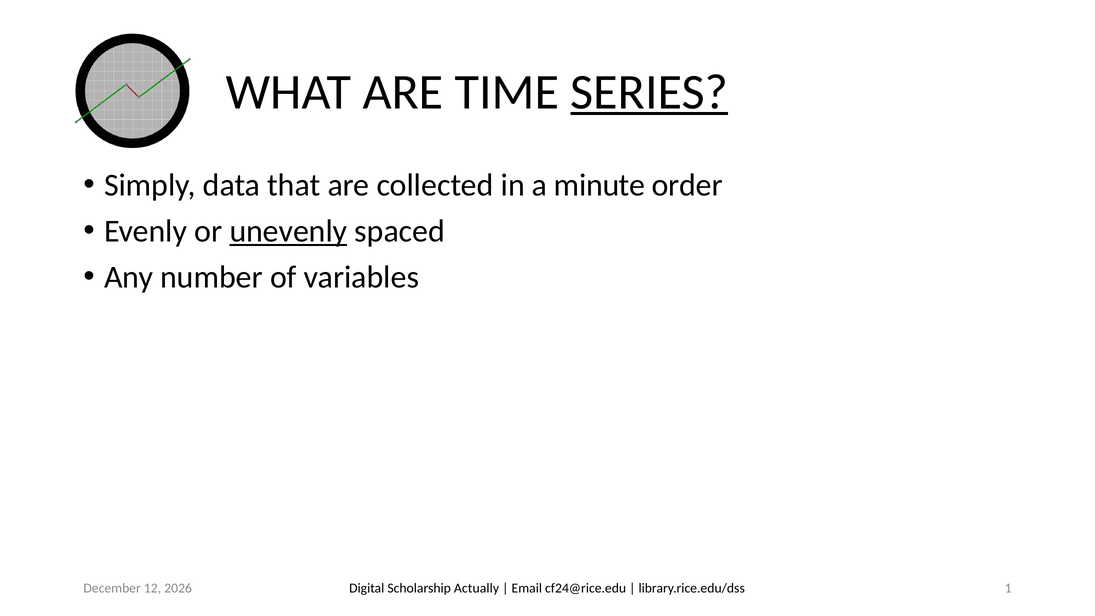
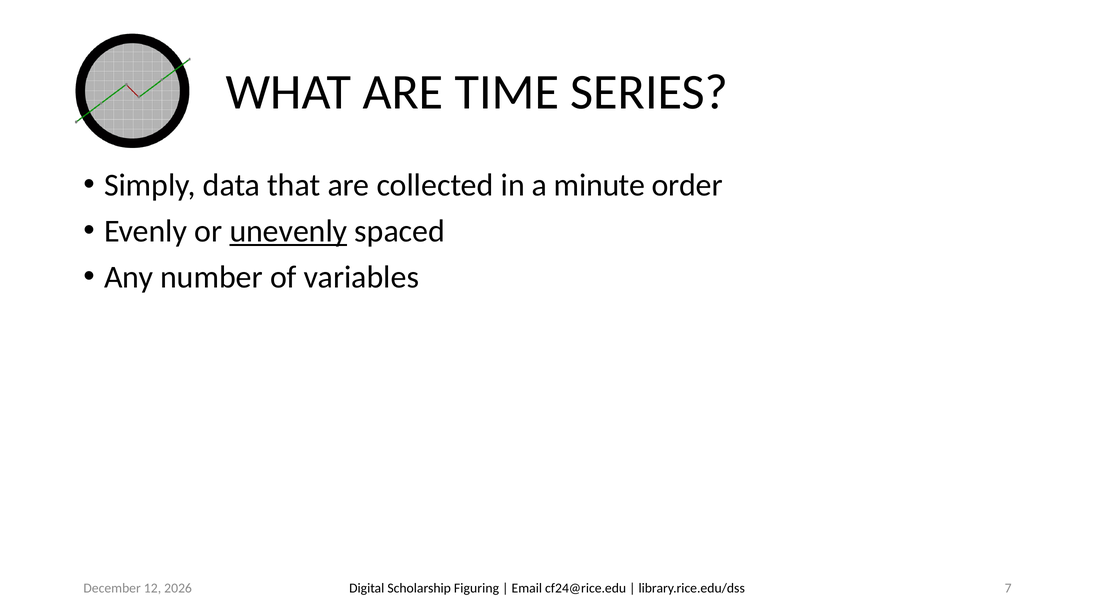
SERIES underline: present -> none (649, 92)
Actually: Actually -> Figuring (477, 588)
1: 1 -> 7 (1008, 588)
